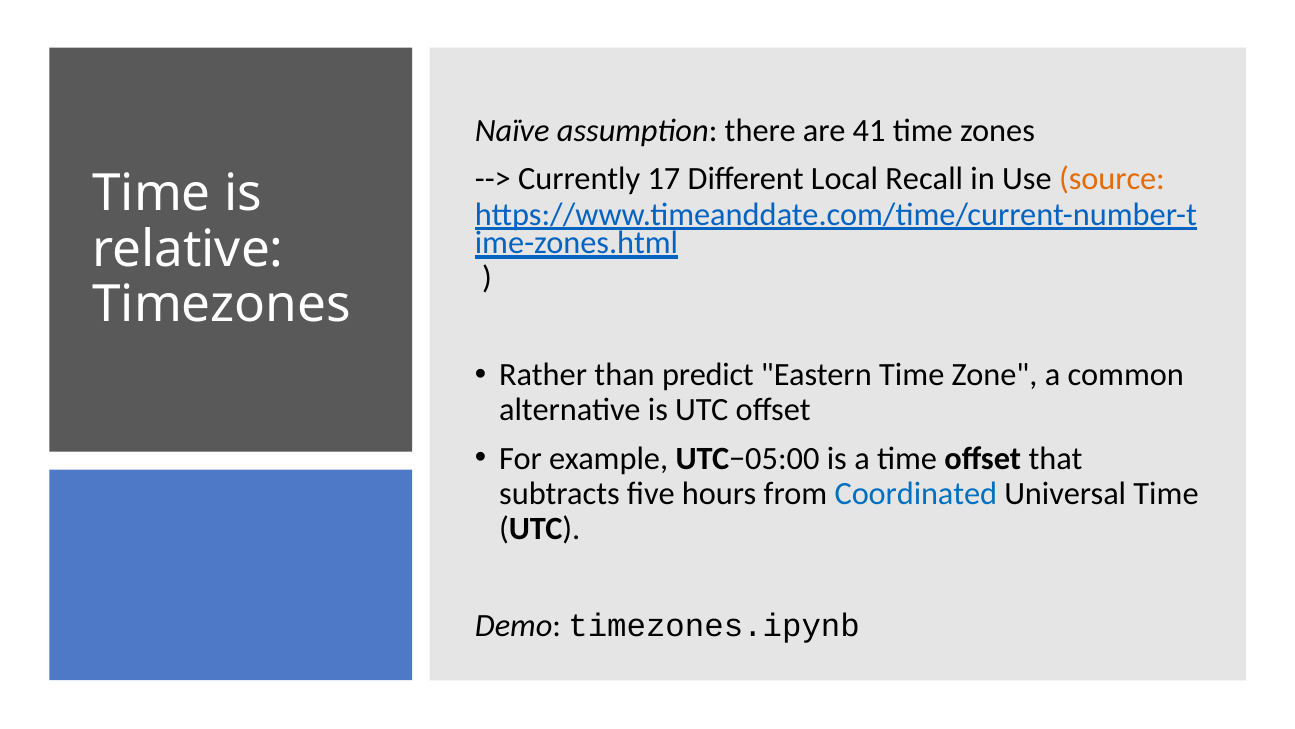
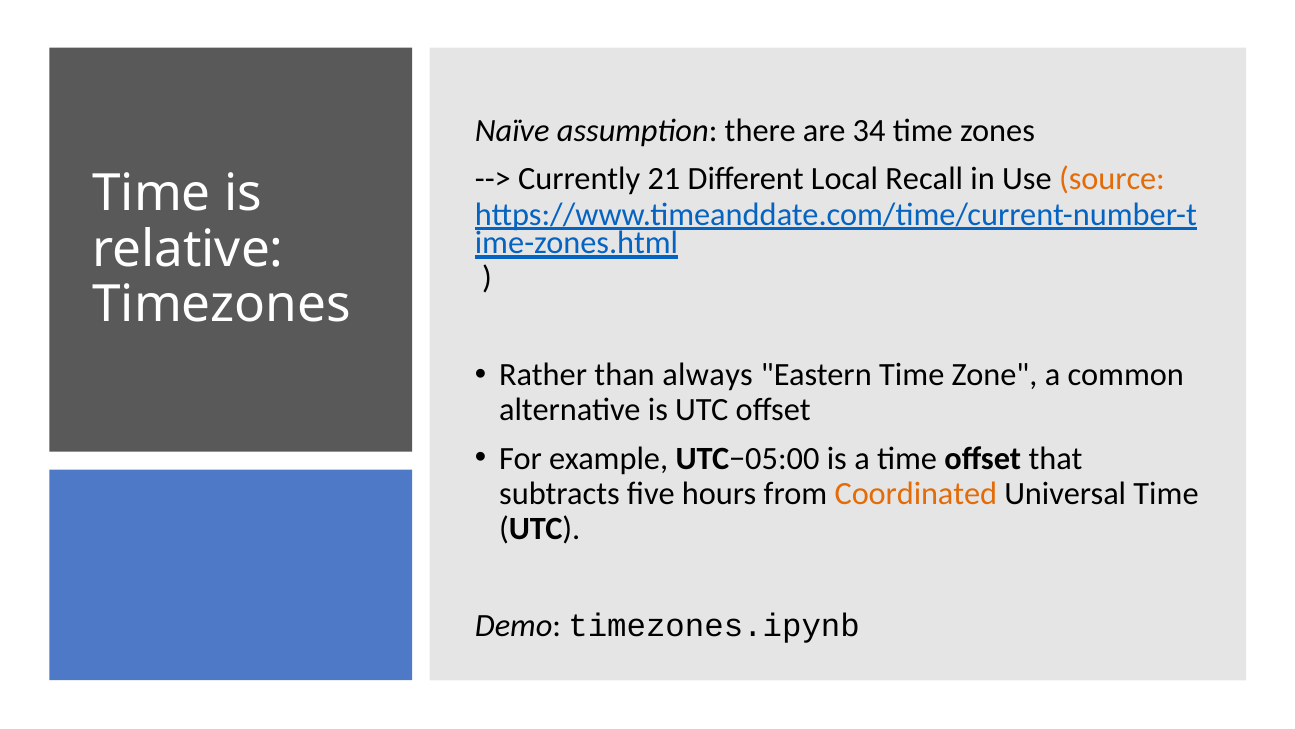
41: 41 -> 34 (869, 131)
17: 17 -> 21 (664, 179)
predict: predict -> always (708, 375)
Coordinated colour: blue -> orange (916, 493)
